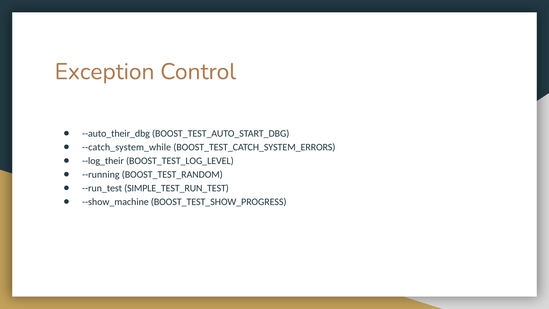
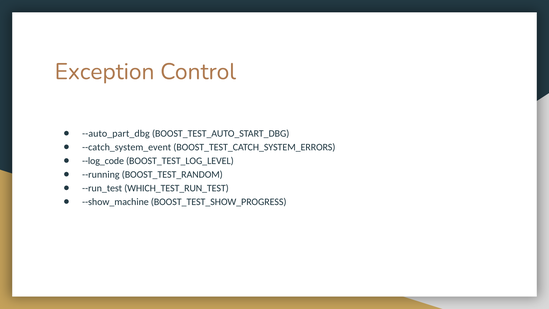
--auto_their_dbg: --auto_their_dbg -> --auto_part_dbg (116, 133)
--catch_system_while: --catch_system_while -> --catch_system_event (127, 147)
--log_their: --log_their -> --log_code (103, 161)
SIMPLE_TEST_RUN_TEST: SIMPLE_TEST_RUN_TEST -> WHICH_TEST_RUN_TEST (176, 188)
